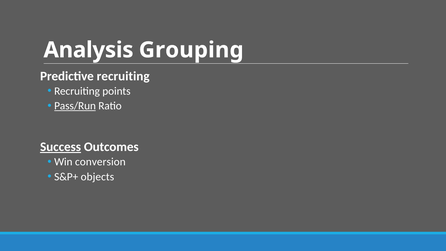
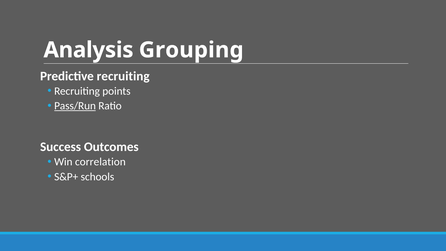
Success underline: present -> none (61, 147)
conversion: conversion -> correlation (100, 162)
objects: objects -> schools (97, 177)
